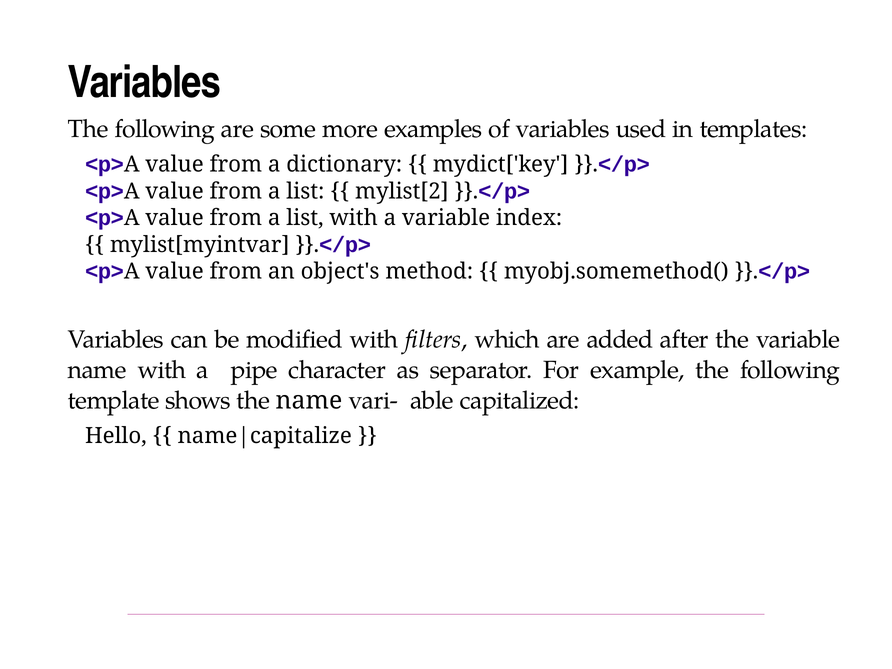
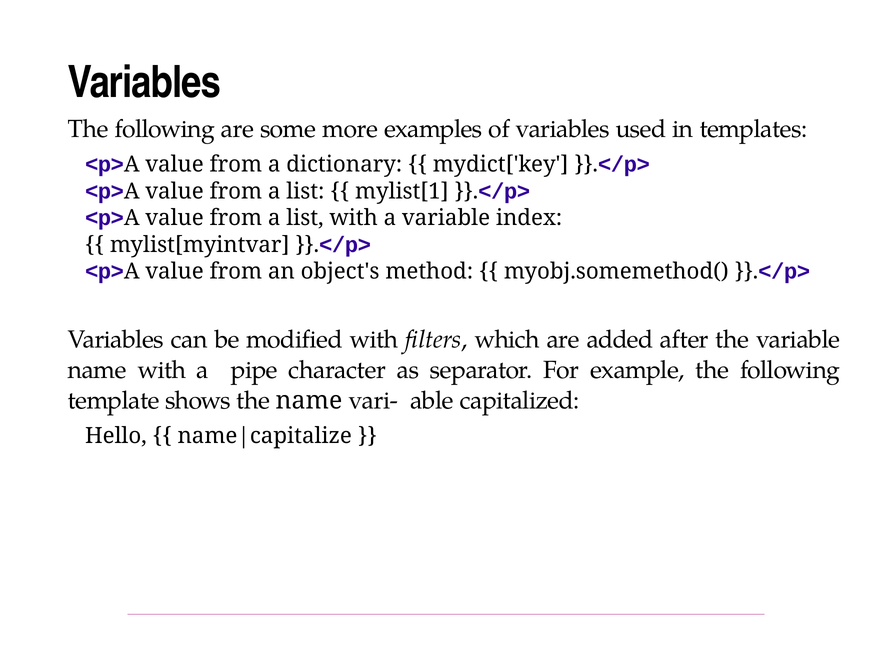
mylist[2: mylist[2 -> mylist[1 (402, 191)
